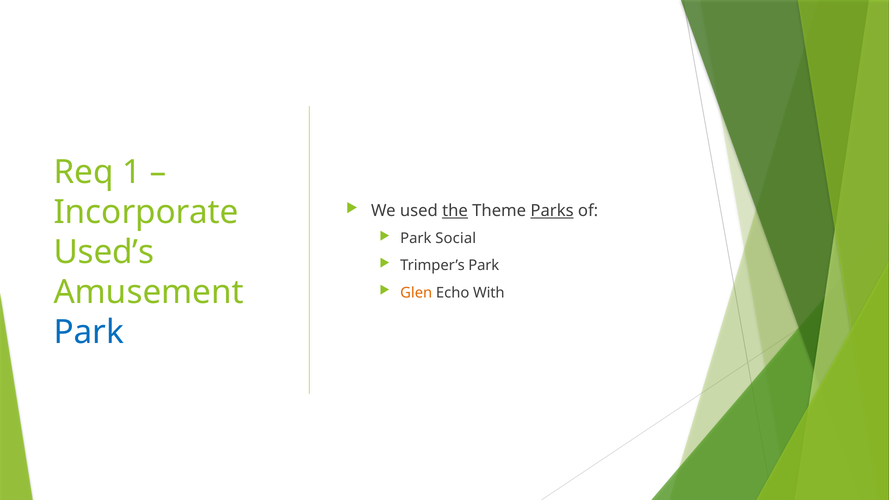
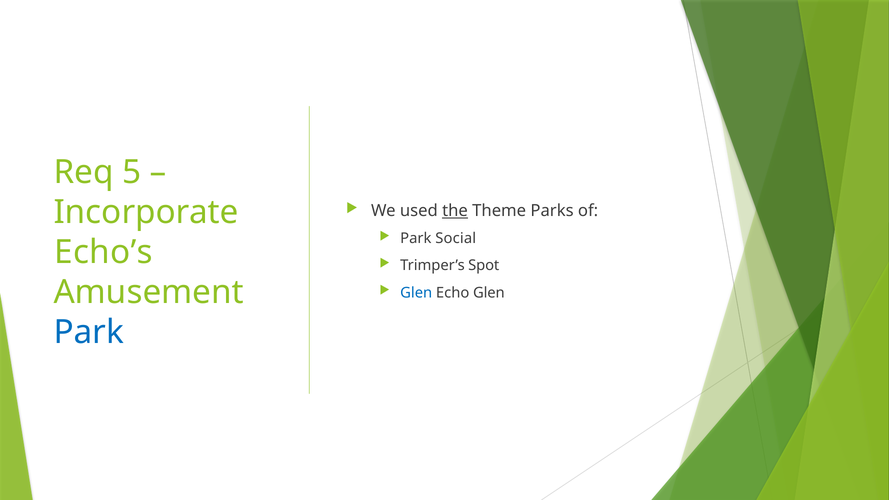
1: 1 -> 5 (132, 172)
Parks underline: present -> none (552, 211)
Used’s: Used’s -> Echo’s (104, 252)
Trimper’s Park: Park -> Spot (484, 266)
Glen colour: orange -> blue (416, 293)
Echo With: With -> Glen (489, 293)
